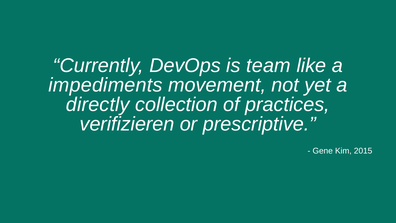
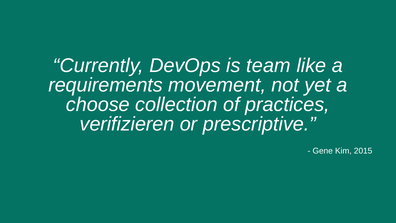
impediments: impediments -> requirements (106, 85)
directly: directly -> choose (98, 105)
